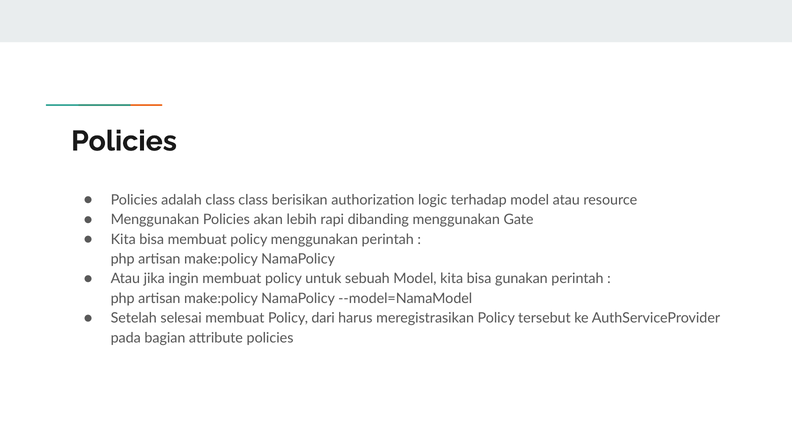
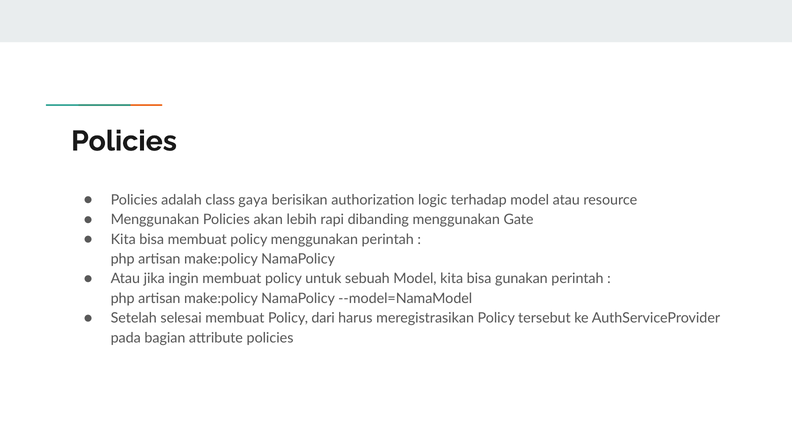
class class: class -> gaya (253, 200)
